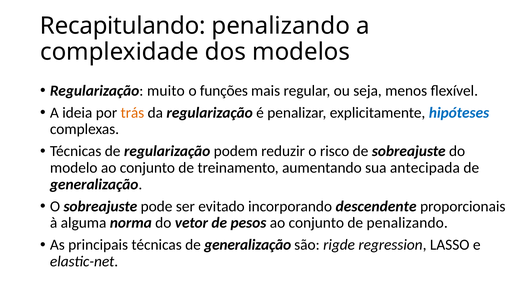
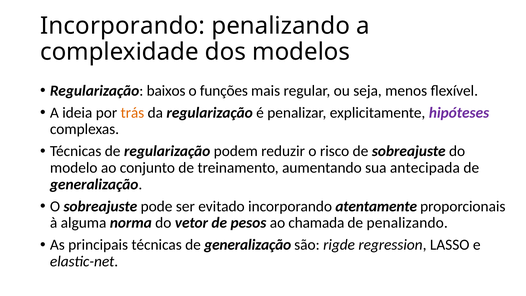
Recapitulando: Recapitulando -> Incorporando (123, 26)
muito: muito -> baixos (166, 91)
hipóteses colour: blue -> purple (459, 113)
descendente: descendente -> atentamente (376, 206)
pesos ao conjunto: conjunto -> chamada (316, 223)
